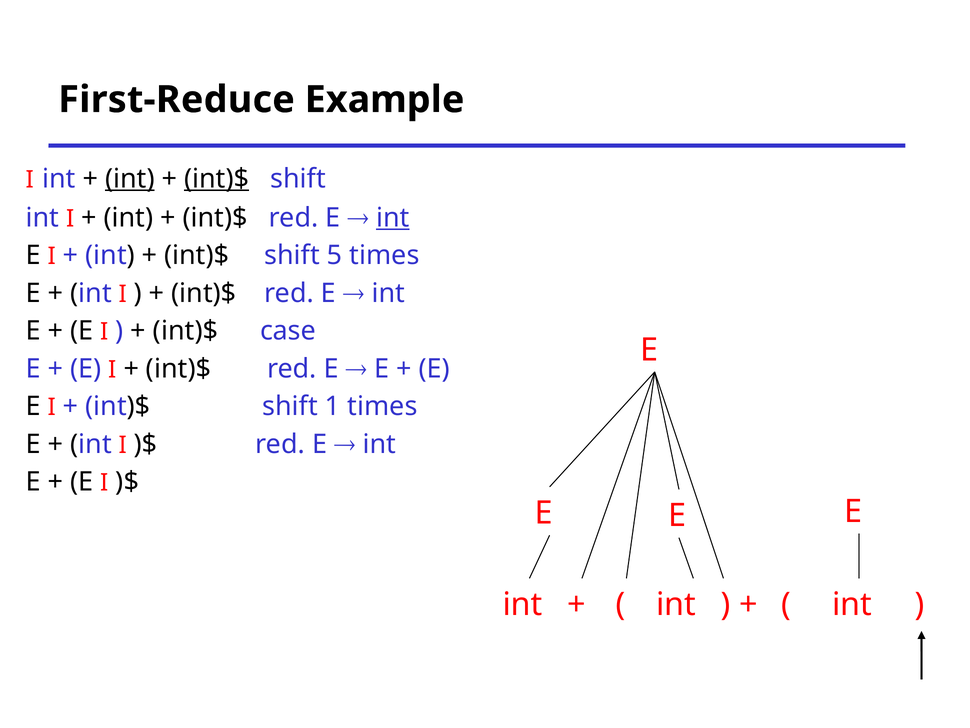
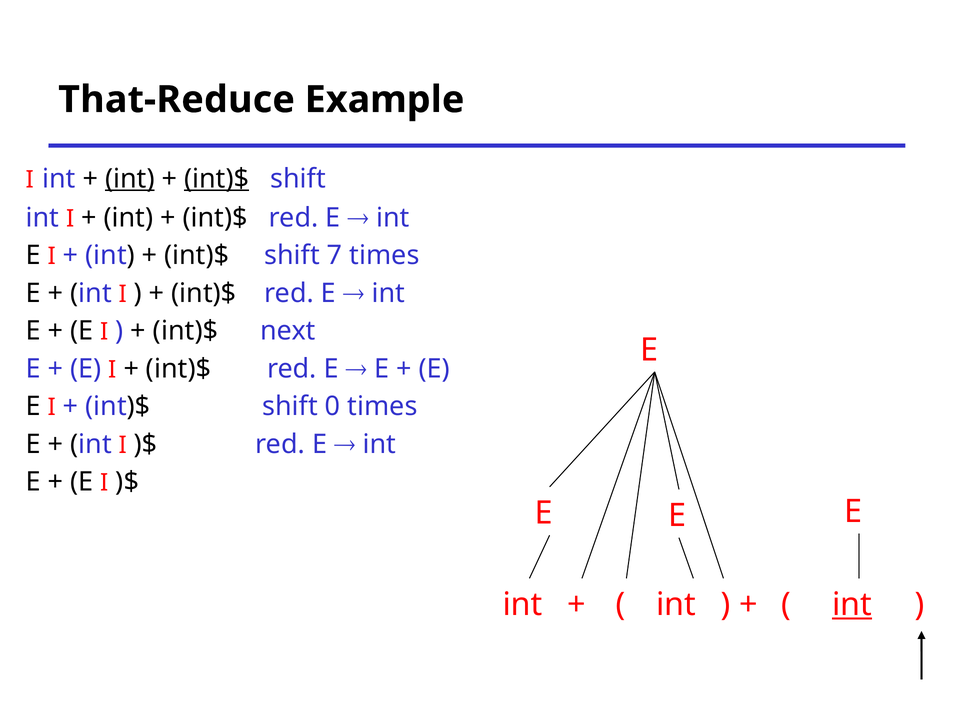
First-Reduce: First-Reduce -> That-Reduce (177, 100)
int underline: present -> none (393, 217)
5: 5 -> 7 (335, 255)
case: case -> next (288, 331)
1: 1 -> 0 (333, 406)
int underline: none -> present (852, 604)
